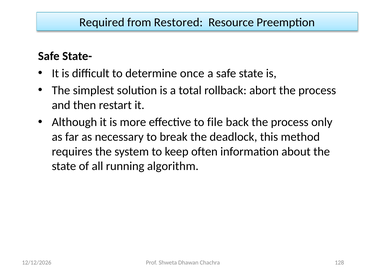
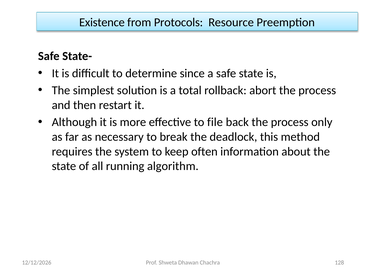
Required: Required -> Existence (102, 22)
Restored: Restored -> Protocols (178, 22)
once: once -> since (192, 73)
